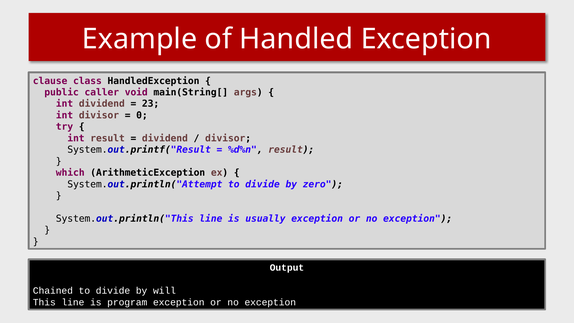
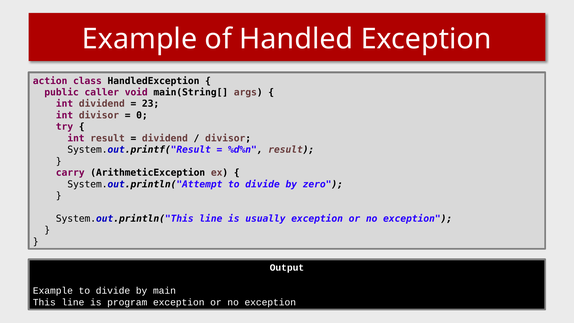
clause: clause -> action (50, 81)
which: which -> carry (70, 173)
Chained: Chained -> Example (53, 291)
will: will -> main (164, 291)
